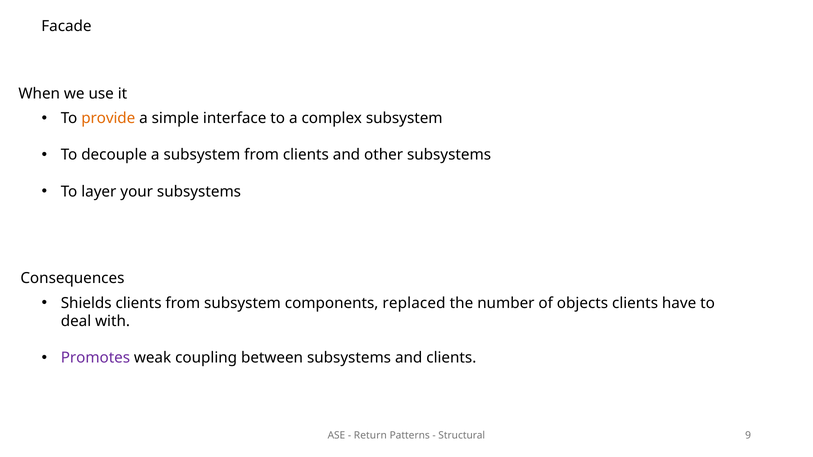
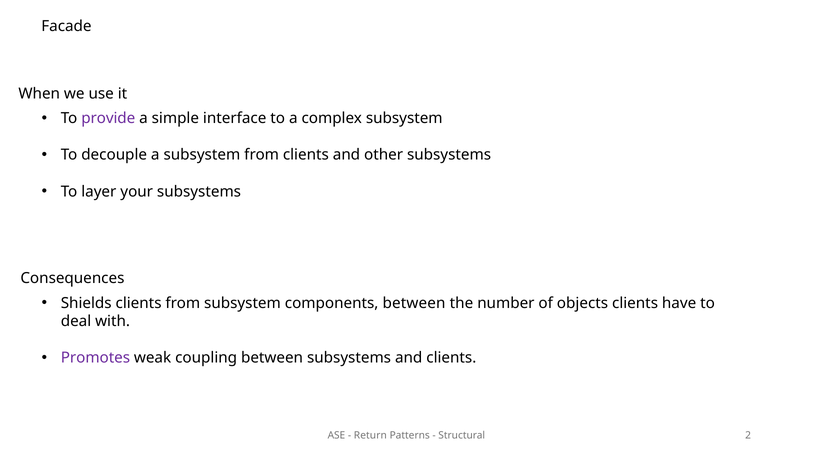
provide colour: orange -> purple (108, 118)
components replaced: replaced -> between (414, 303)
9: 9 -> 2 (748, 436)
